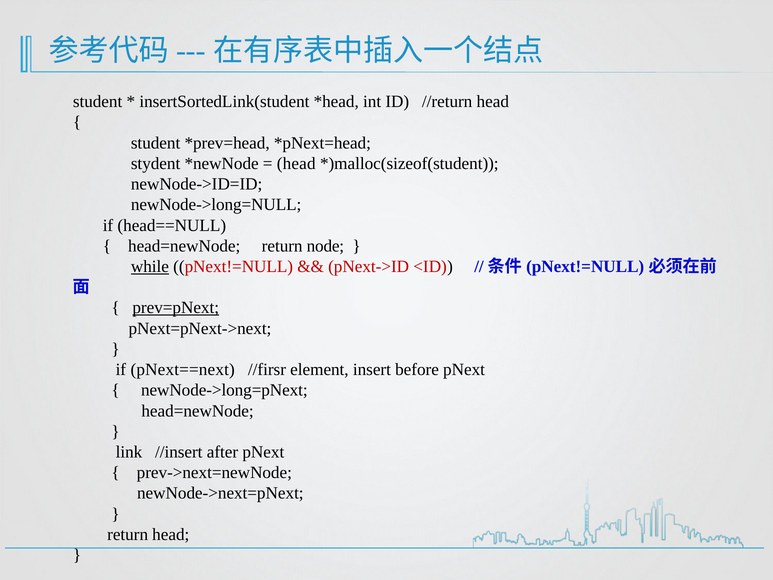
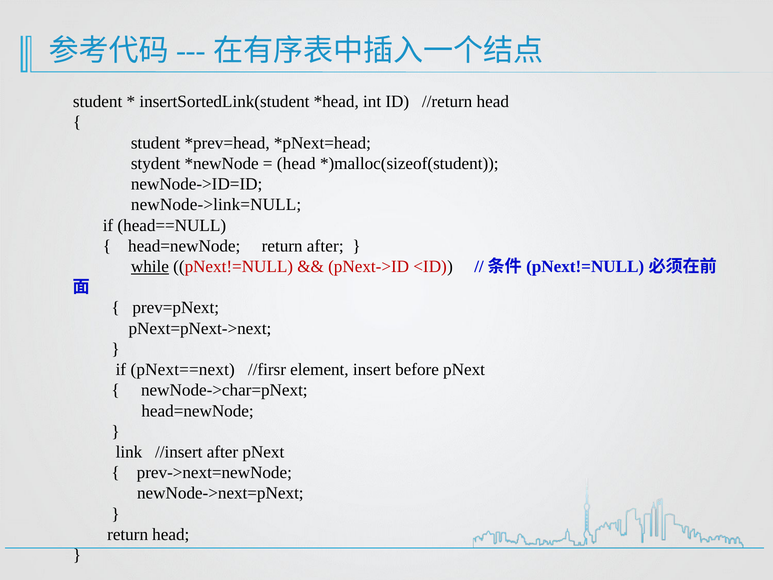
newNode->long=NULL: newNode->long=NULL -> newNode->link=NULL (216, 205)
return node: node -> after (325, 246)
prev=pNext underline: present -> none (176, 308)
newNode->long=pNext: newNode->long=pNext -> newNode->char=pNext (224, 390)
